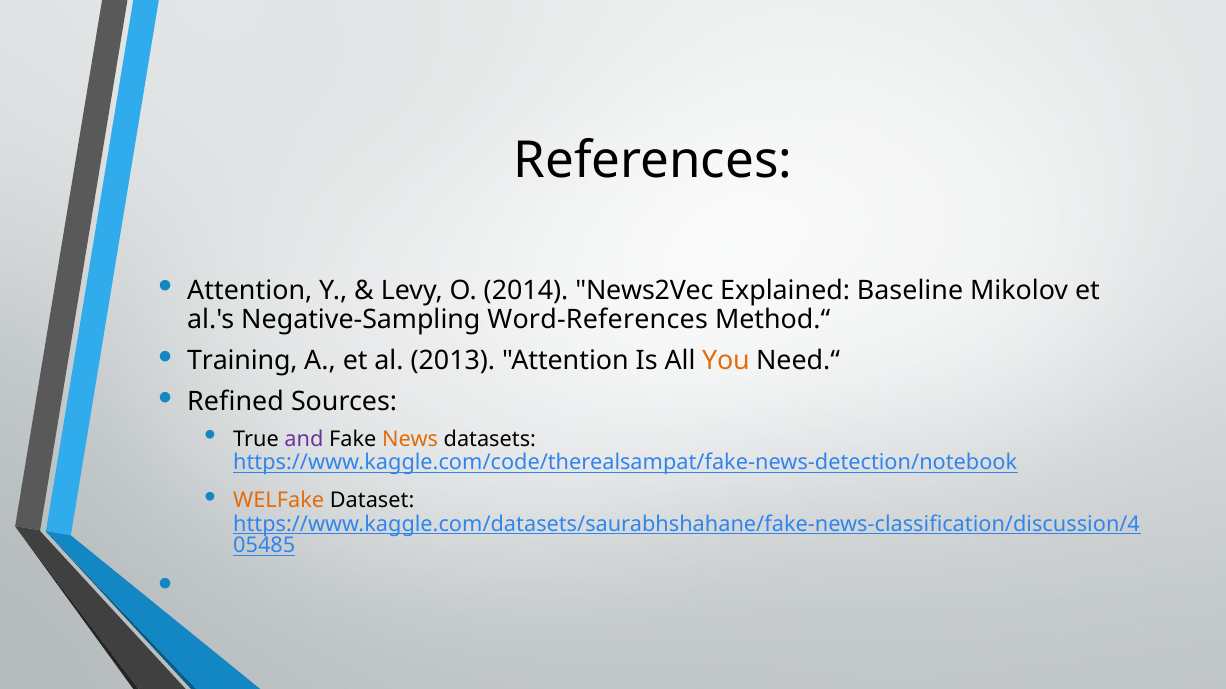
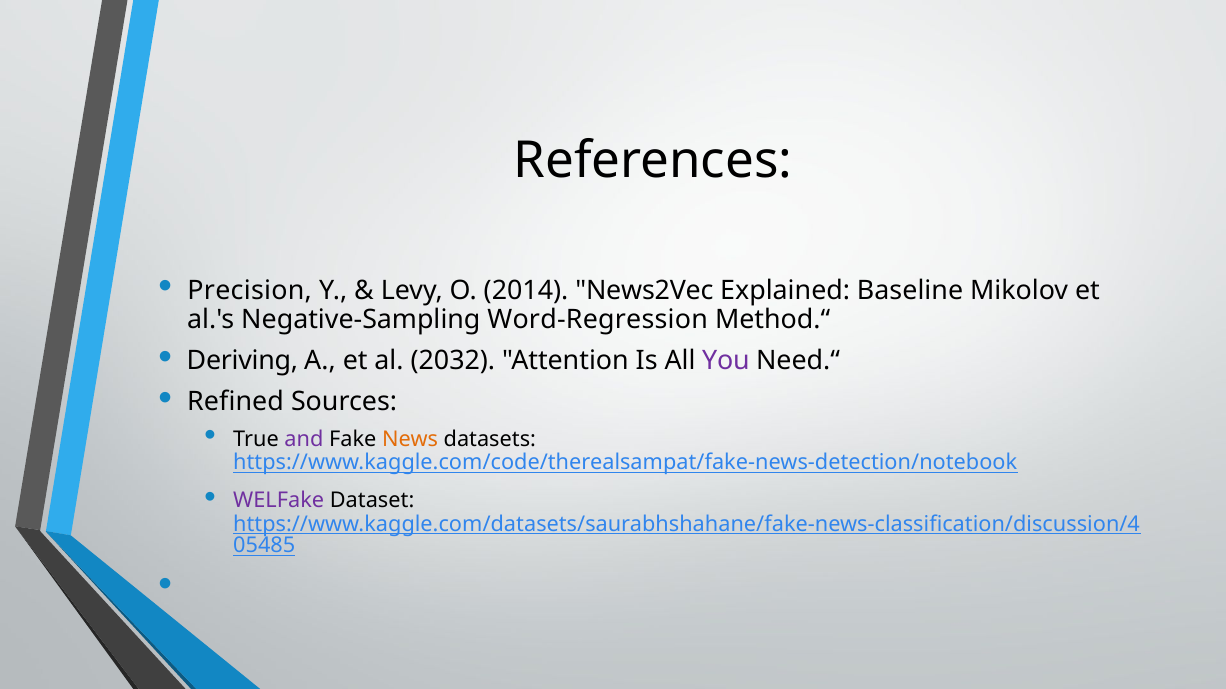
Attention: Attention -> Precision (250, 291)
Word-References: Word-References -> Word-Regression (598, 320)
Training: Training -> Deriving (242, 361)
2013: 2013 -> 2032 (453, 361)
You colour: orange -> purple (726, 361)
WELFake colour: orange -> purple (279, 501)
